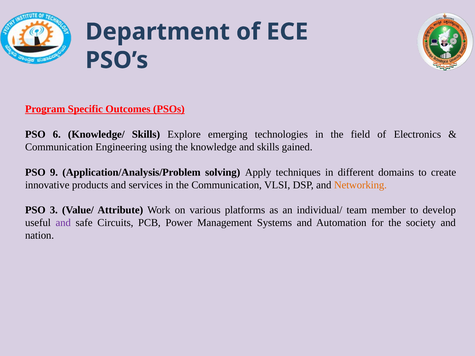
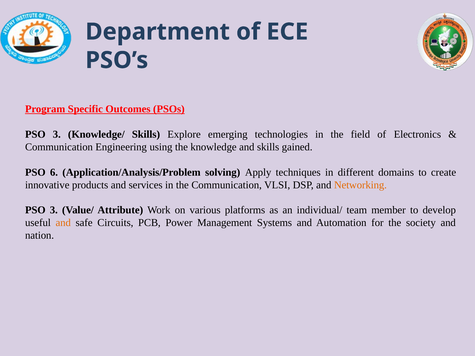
6: 6 -> 3 (57, 134)
9: 9 -> 6 (54, 172)
and colour: purple -> orange (63, 223)
